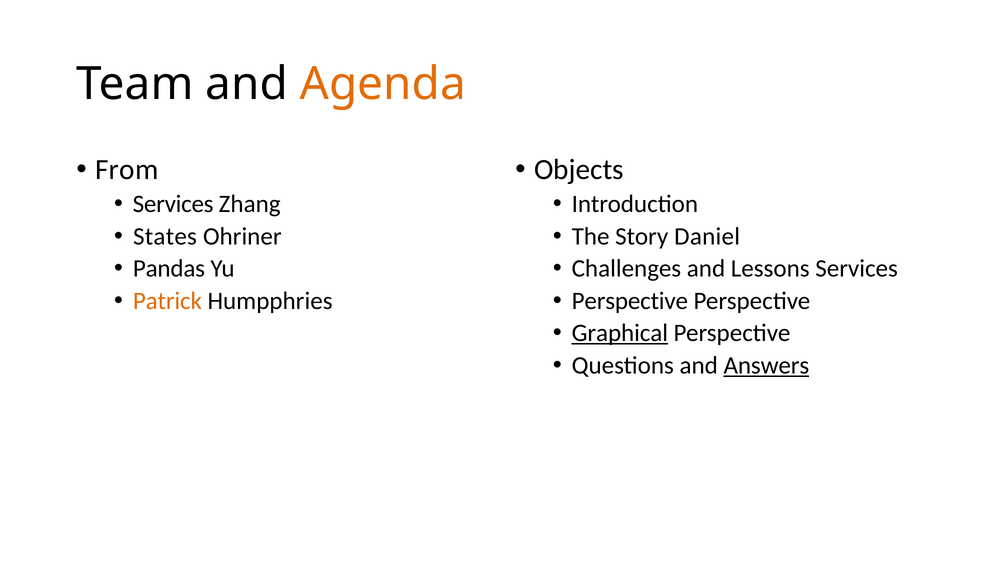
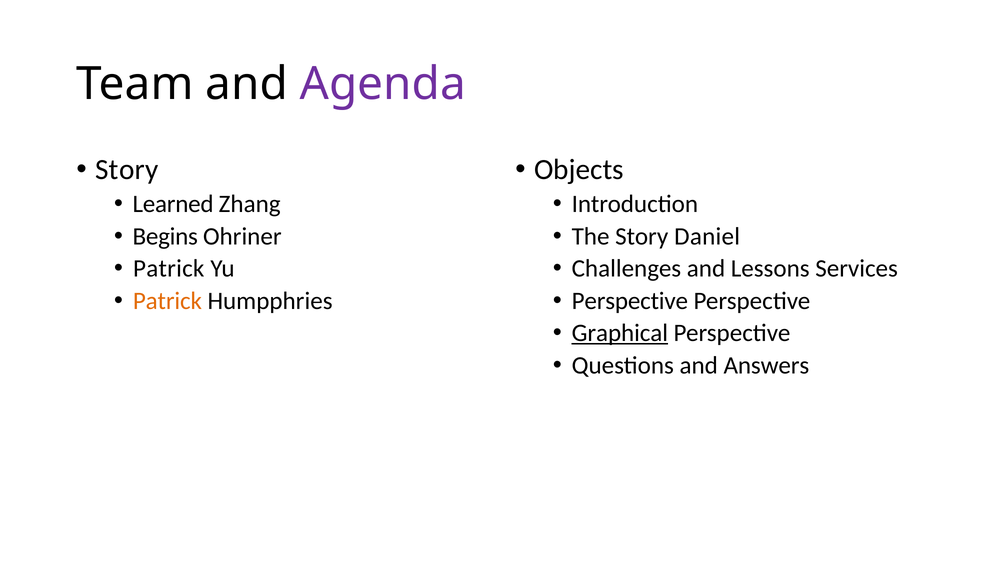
Agenda colour: orange -> purple (383, 84)
From: From -> Story (127, 170)
Services: Services -> Learned (173, 204)
States: States -> Begins (165, 236)
Pandas: Pandas -> Patrick (169, 269)
Answers underline: present -> none (766, 366)
